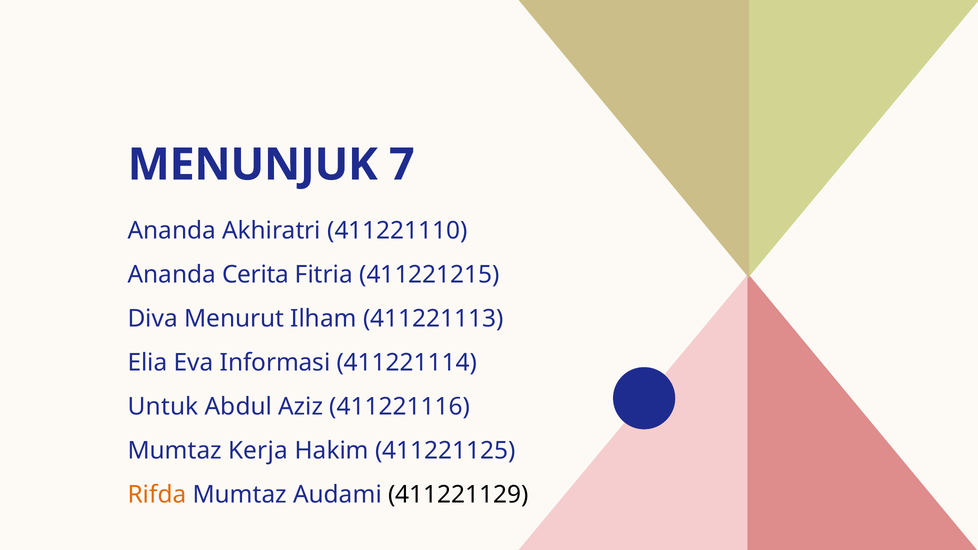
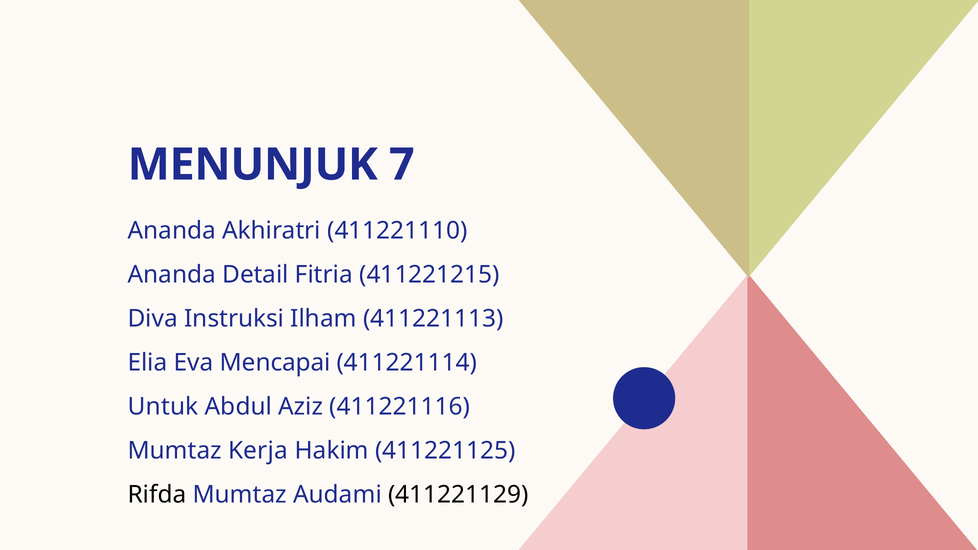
Cerita: Cerita -> Detail (255, 274)
Menurut: Menurut -> Instruksi (234, 319)
Informasi: Informasi -> Mencapai (275, 363)
Rifda colour: orange -> black (157, 495)
